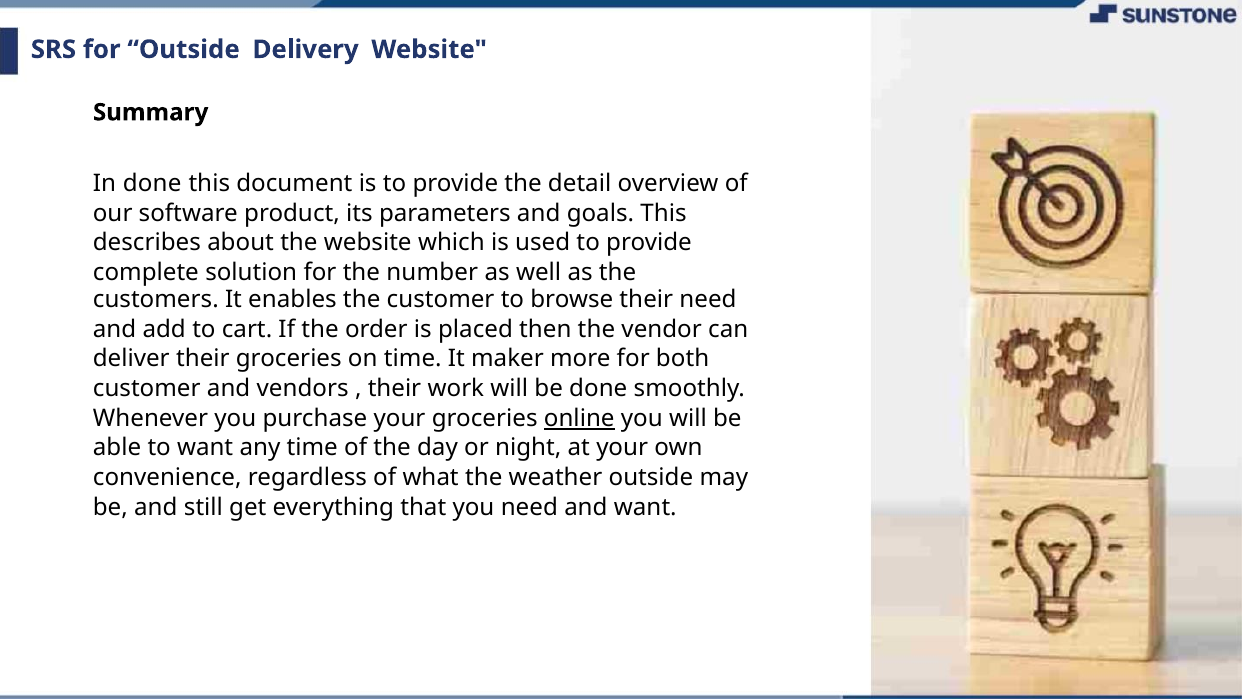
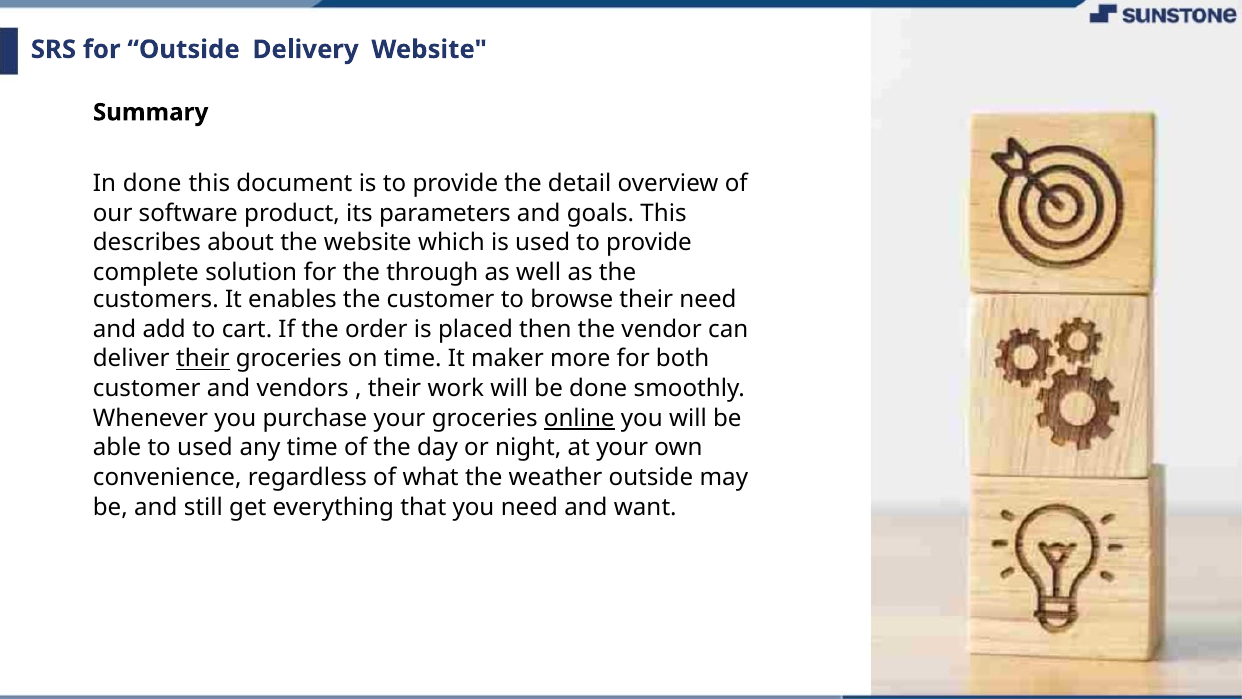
number: number -> through (432, 273)
their underline: none -> present (203, 359)
to want: want -> used (205, 447)
